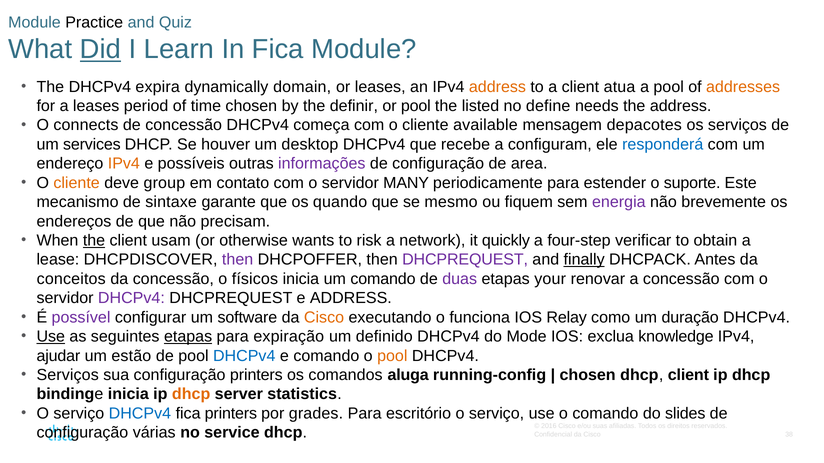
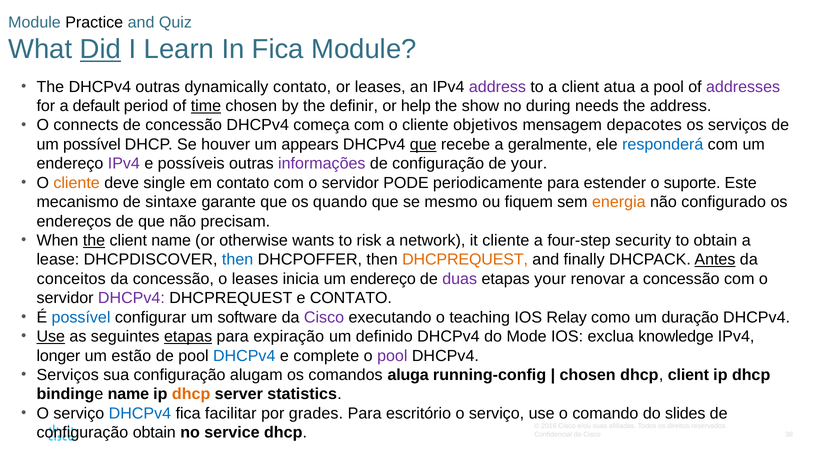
DHCPv4 expira: expira -> outras (158, 87)
dynamically domain: domain -> contato (302, 87)
address colour: orange -> purple (497, 87)
addresses colour: orange -> purple (743, 87)
a leases: leases -> default (96, 106)
time underline: none -> present (206, 106)
or pool: pool -> help (416, 106)
listed: listed -> show (480, 106)
define: define -> during (548, 106)
available: available -> objetivos (485, 125)
um services: services -> possível (92, 145)
desktop: desktop -> appears (310, 145)
que underline: none -> present (423, 145)
configuram: configuram -> geralmente (550, 145)
IPv4 colour: orange -> purple (124, 164)
de area: area -> your (529, 164)
group: group -> single (164, 183)
MANY: MANY -> PODE (406, 183)
energia colour: purple -> orange (619, 202)
brevemente: brevemente -> configurado (724, 202)
client usam: usam -> name (171, 241)
it quickly: quickly -> cliente (506, 241)
verificar: verificar -> security (643, 241)
then colour: purple -> blue (238, 260)
DHCPREQUEST colour: purple -> orange (465, 260)
finally underline: present -> none (584, 260)
Antes underline: none -> present (715, 260)
o físicos: físicos -> leases (255, 279)
inicia um comando: comando -> endereço (383, 279)
e ADDRESS: ADDRESS -> CONTATO (351, 298)
possível colour: purple -> blue (81, 318)
Cisco colour: orange -> purple (324, 318)
funciona: funciona -> teaching (480, 318)
ajudar: ajudar -> longer (58, 356)
e comando: comando -> complete (326, 356)
pool colour: orange -> purple (392, 356)
configuração printers: printers -> alugam (256, 375)
bindinge inicia: inicia -> name (128, 395)
fica printers: printers -> facilitar (231, 414)
configuração várias: várias -> obtain (154, 433)
